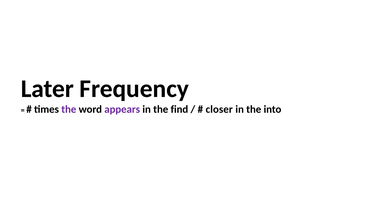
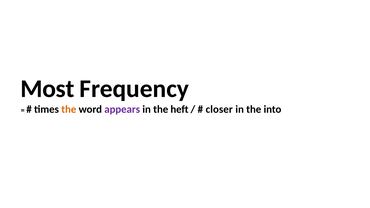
Later: Later -> Most (47, 89)
the colour: purple -> orange (69, 109)
find: find -> heft (179, 109)
